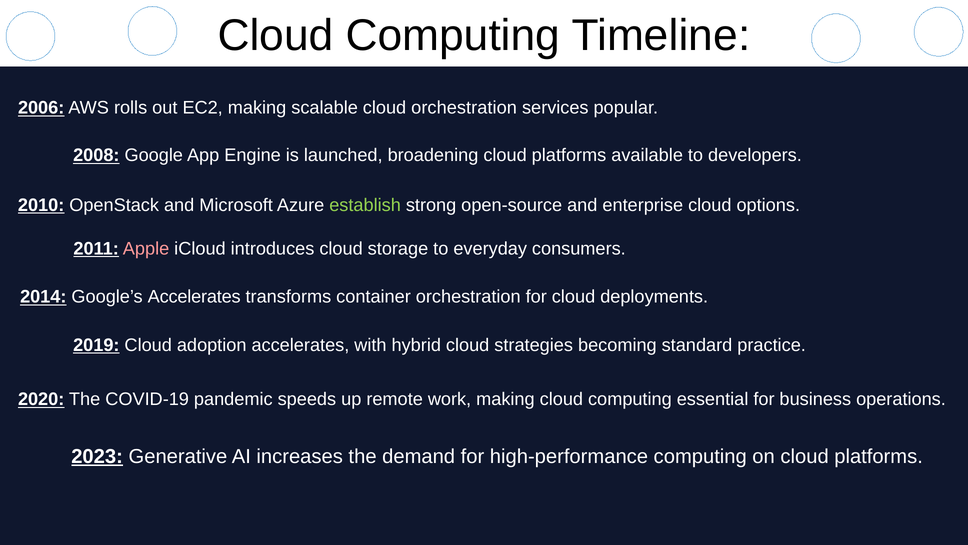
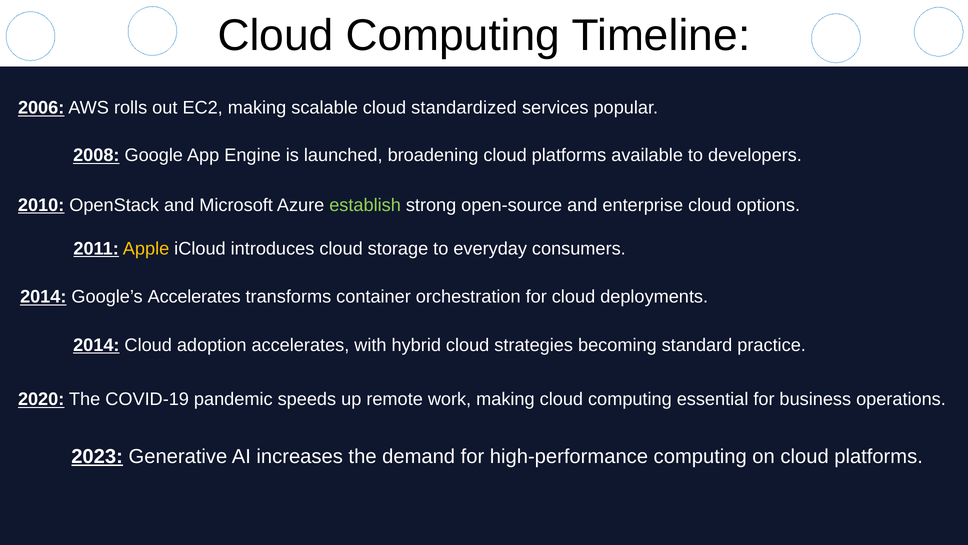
cloud orchestration: orchestration -> standardized (464, 108)
Apple colour: pink -> yellow (146, 248)
2019: 2019 -> 2014 (96, 345)
